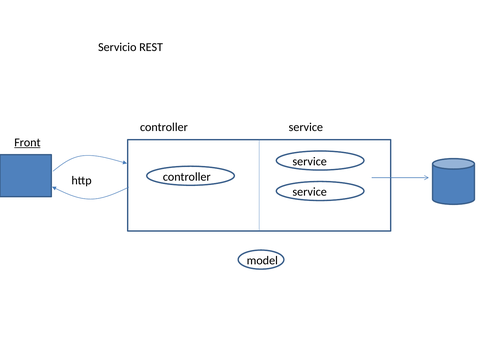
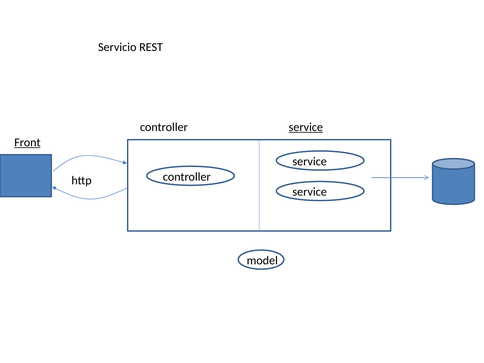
service underline: none -> present (306, 127)
